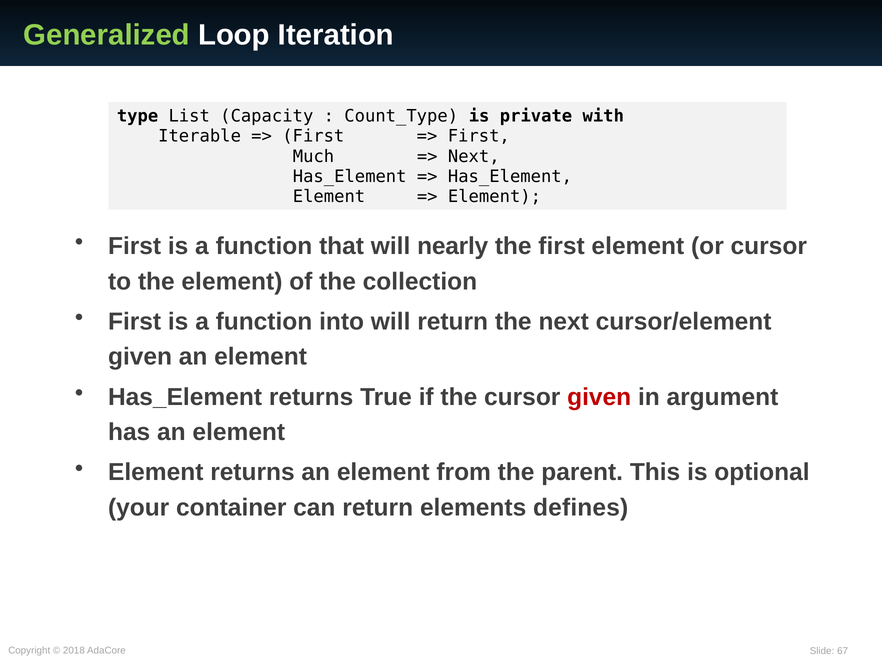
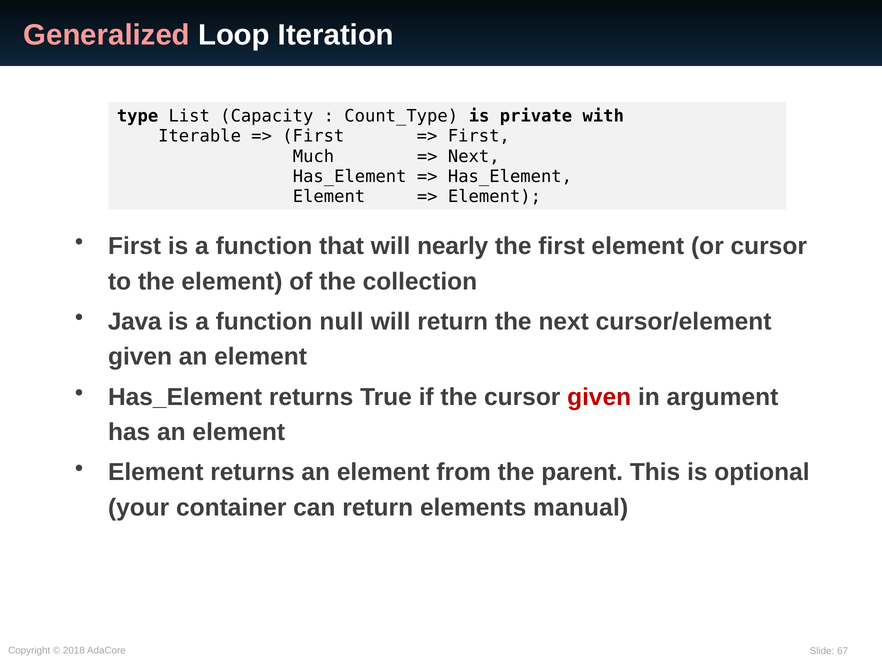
Generalized colour: light green -> pink (107, 35)
First: First -> Java (135, 322)
into: into -> null (342, 322)
defines: defines -> manual (581, 508)
